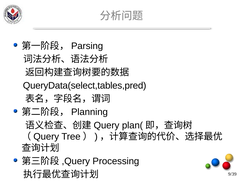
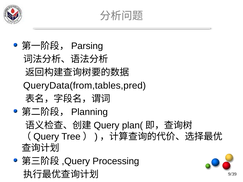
QueryData(select,tables,pred: QueryData(select,tables,pred -> QueryData(from,tables,pred (85, 86)
